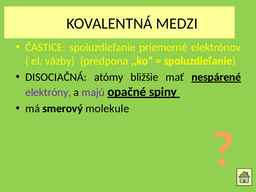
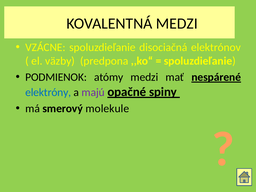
ČASTICE: ČASTICE -> VZÁCNE (45, 47)
priemerné: priemerné -> disociačná (163, 47)
DISOCIAČNÁ: DISOCIAČNÁ -> PODMIENOK (56, 77)
atómy bližšie: bližšie -> medzi (144, 77)
elektróny colour: purple -> blue (48, 92)
